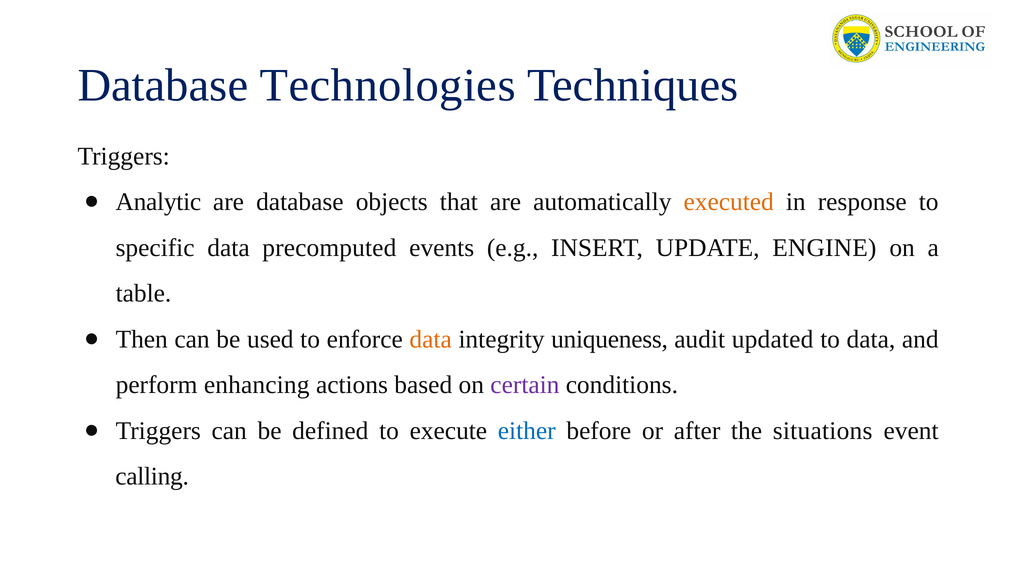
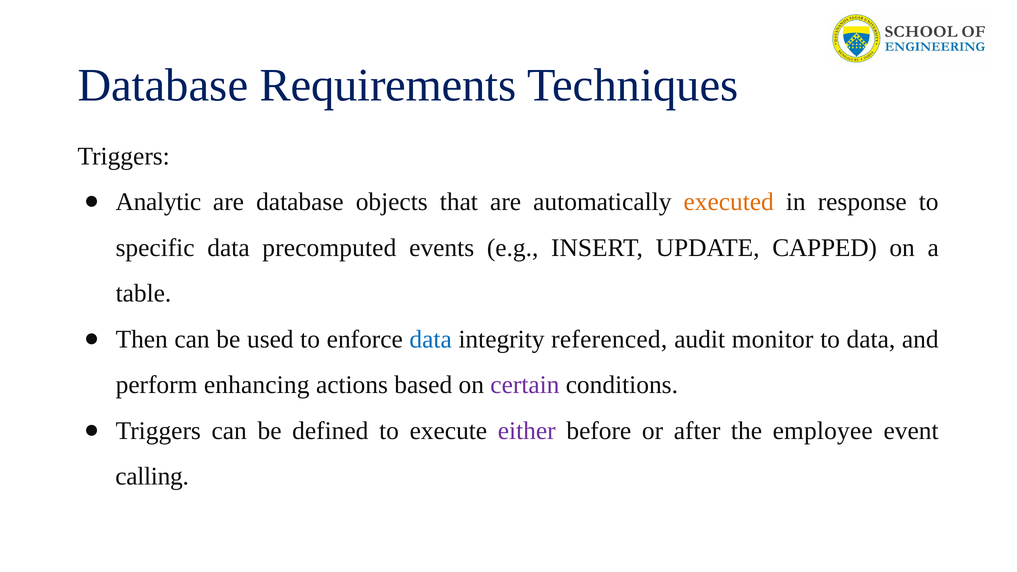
Technologies: Technologies -> Requirements (388, 85)
ENGINE: ENGINE -> CAPPED (825, 248)
data colour: orange -> blue (431, 339)
uniqueness: uniqueness -> referenced (609, 339)
updated: updated -> monitor (773, 339)
either colour: blue -> purple (527, 431)
situations: situations -> employee (823, 431)
